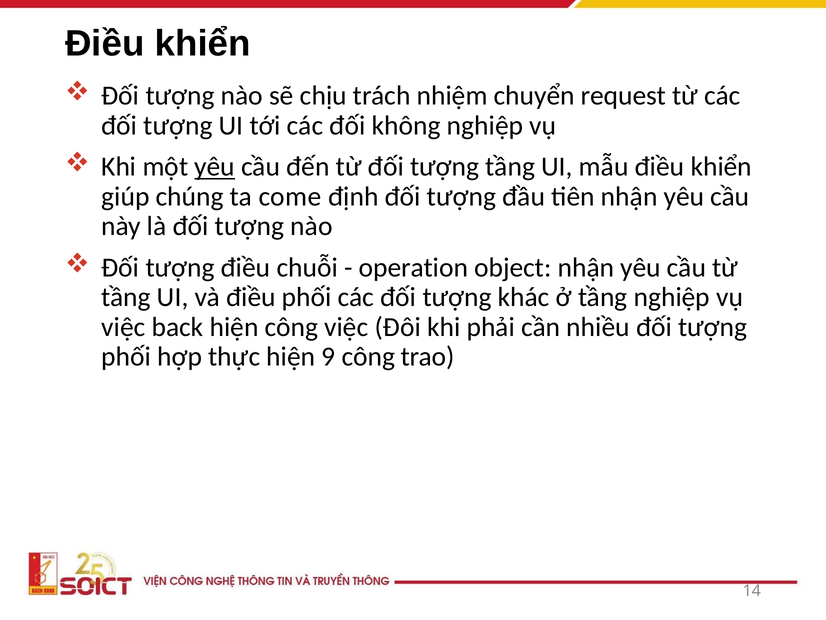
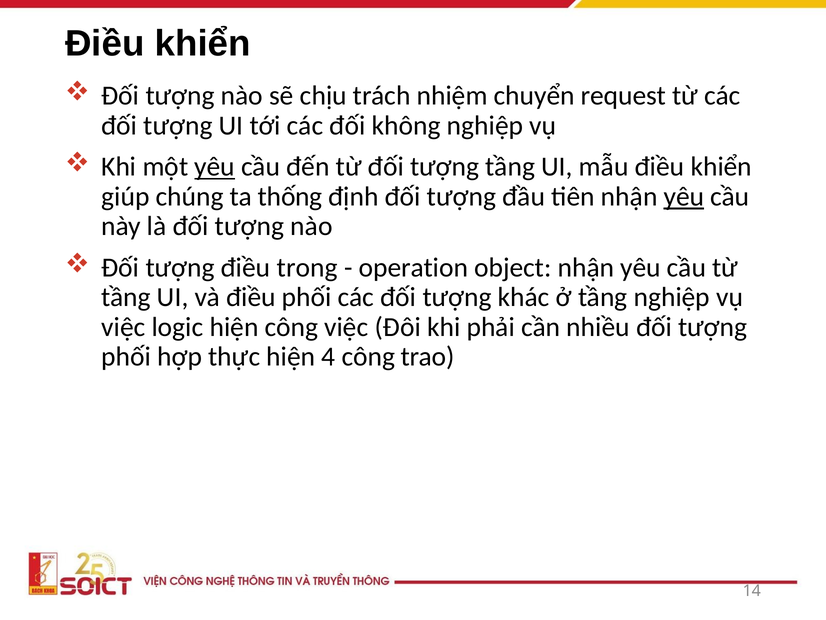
come: come -> thống (290, 196)
yêu underline: none -> present (684, 196)
chuỗi: chuỗi -> trong (307, 267)
back: back -> logic (177, 327)
9: 9 -> 4 (328, 357)
